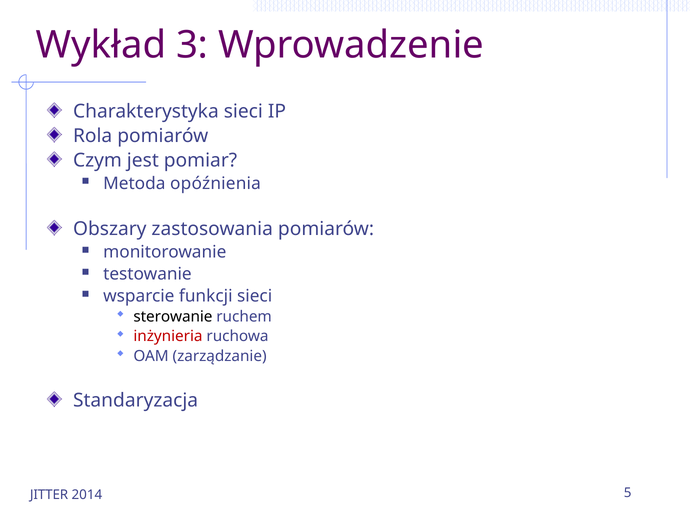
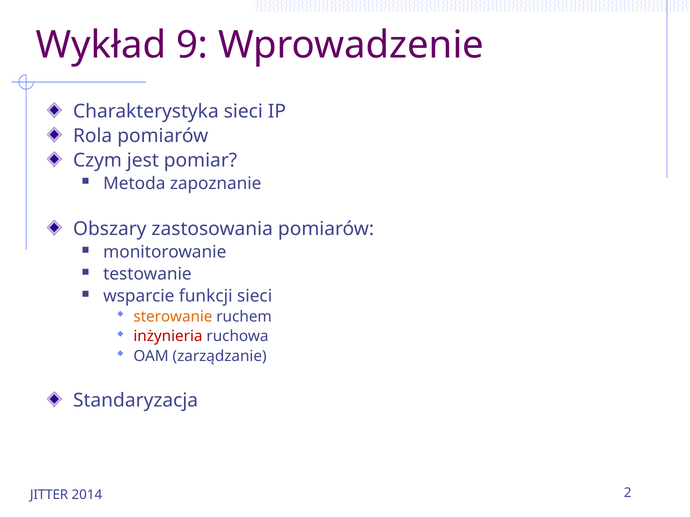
3: 3 -> 9 (192, 45)
opóźnienia: opóźnienia -> zapoznanie (216, 184)
sterowanie colour: black -> orange (173, 317)
5: 5 -> 2 (628, 493)
